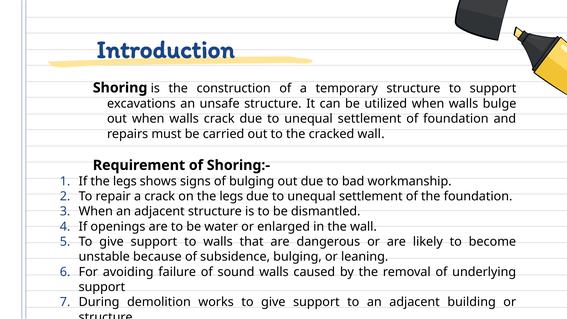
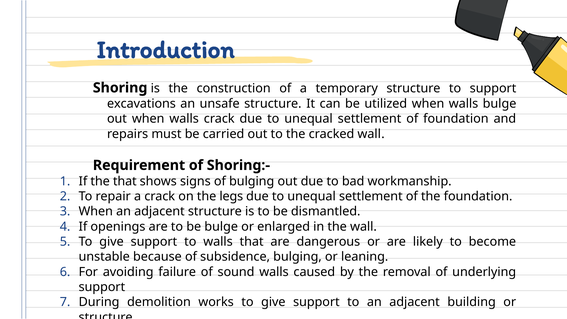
If the legs: legs -> that (125, 181)
be water: water -> bulge (221, 227)
